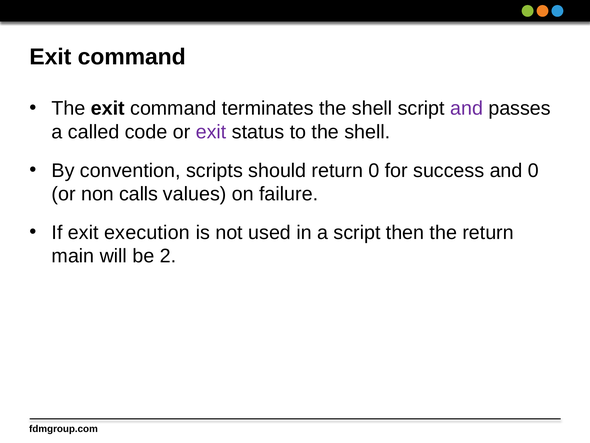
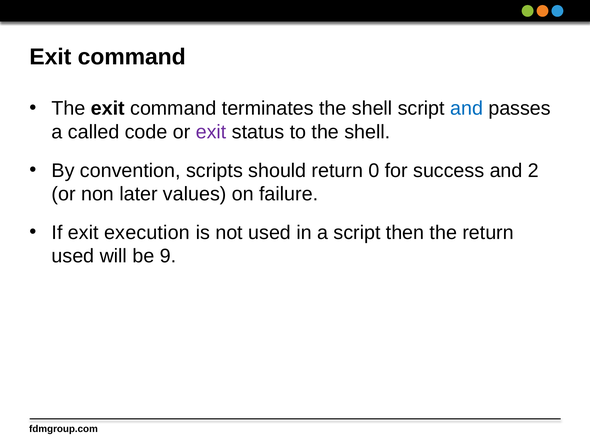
and colour: purple -> blue (467, 108)
and 0: 0 -> 2 (533, 170)
calls: calls -> later (138, 194)
main: main -> used (73, 256)
2: 2 -> 9 (168, 256)
